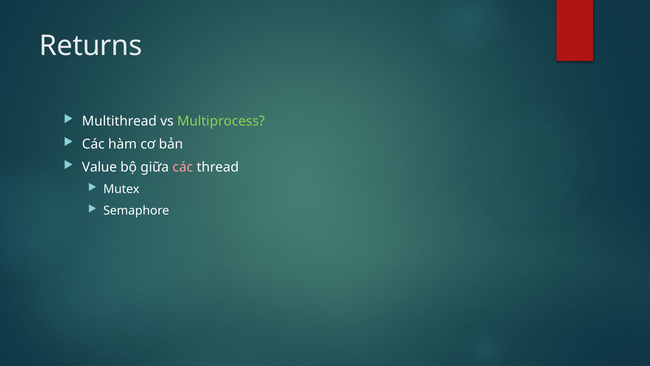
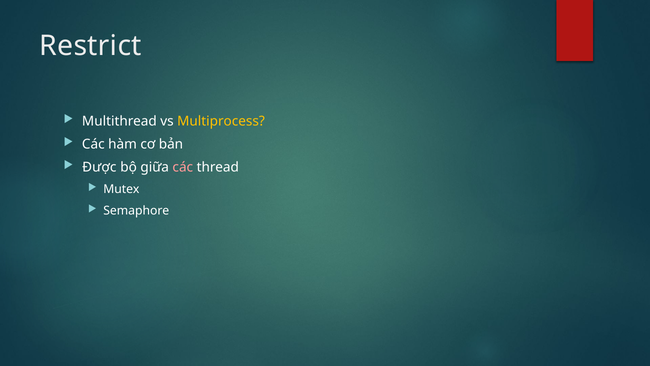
Returns: Returns -> Restrict (91, 46)
Multiprocess colour: light green -> yellow (221, 121)
Value: Value -> Được (99, 167)
